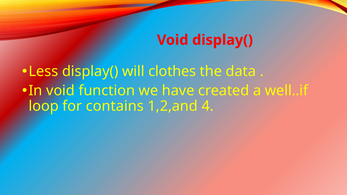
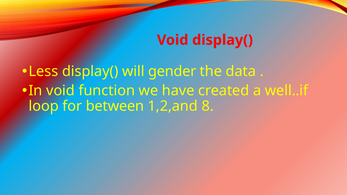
clothes: clothes -> gender (172, 71)
contains: contains -> between (115, 106)
4: 4 -> 8 (208, 106)
